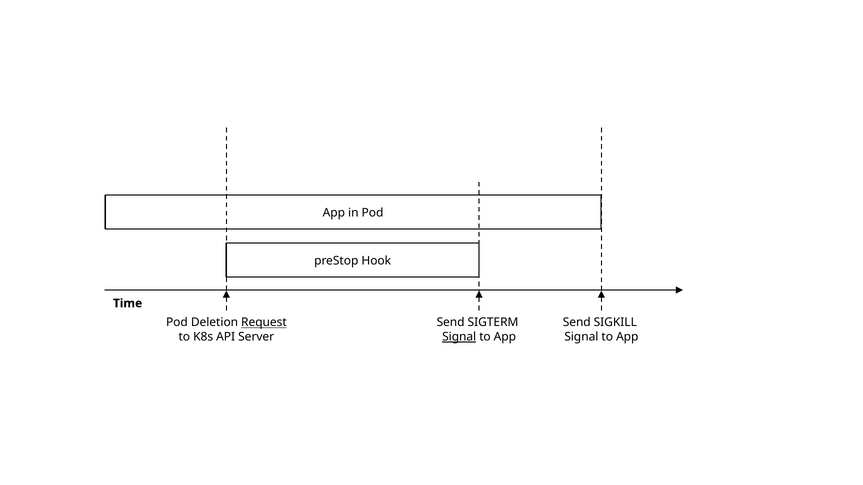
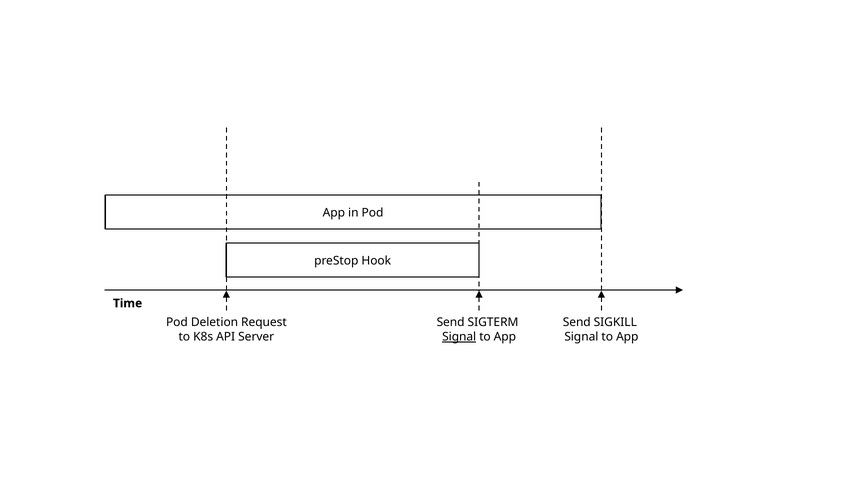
Request underline: present -> none (264, 323)
